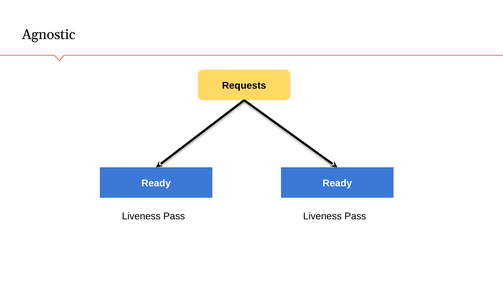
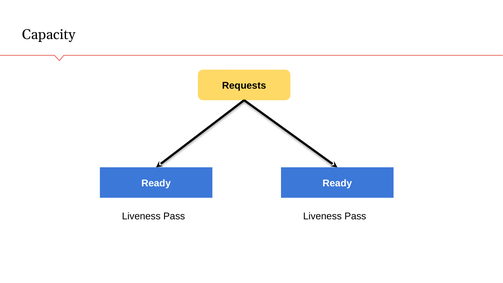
Agnostic: Agnostic -> Capacity (49, 34)
